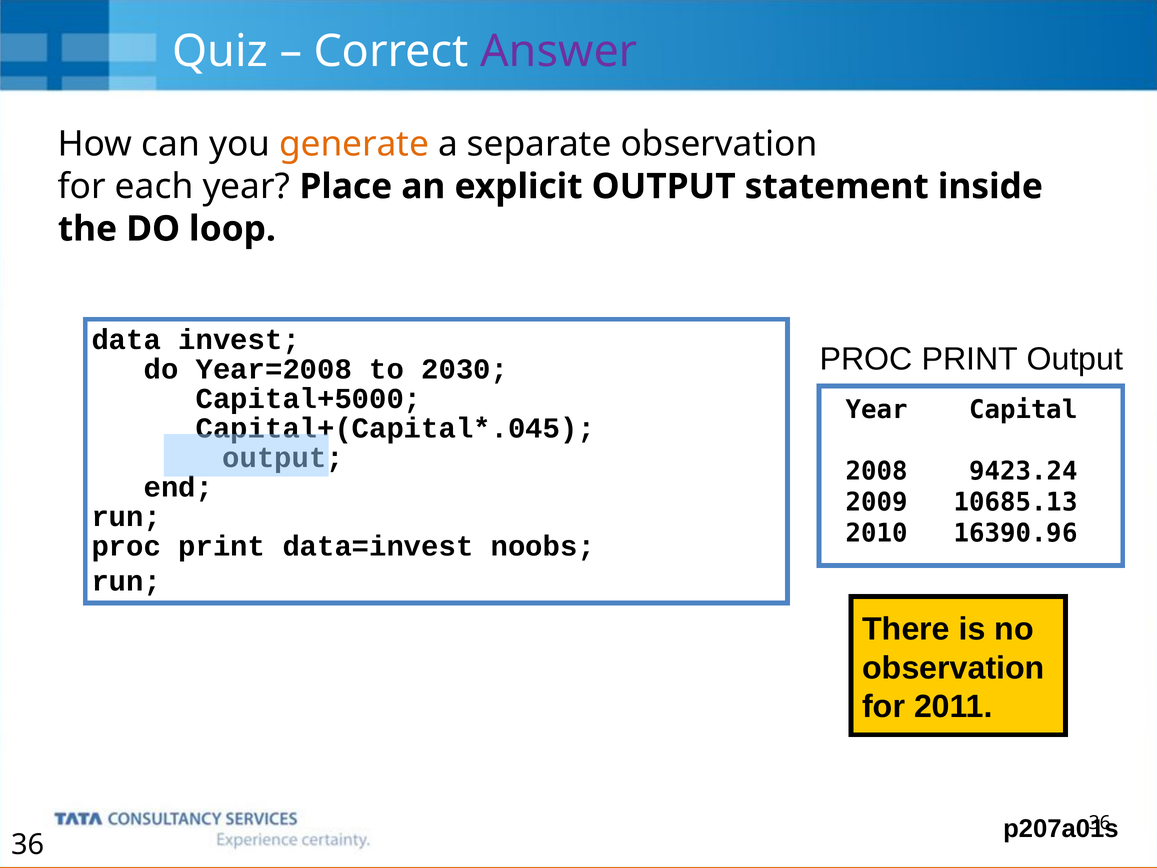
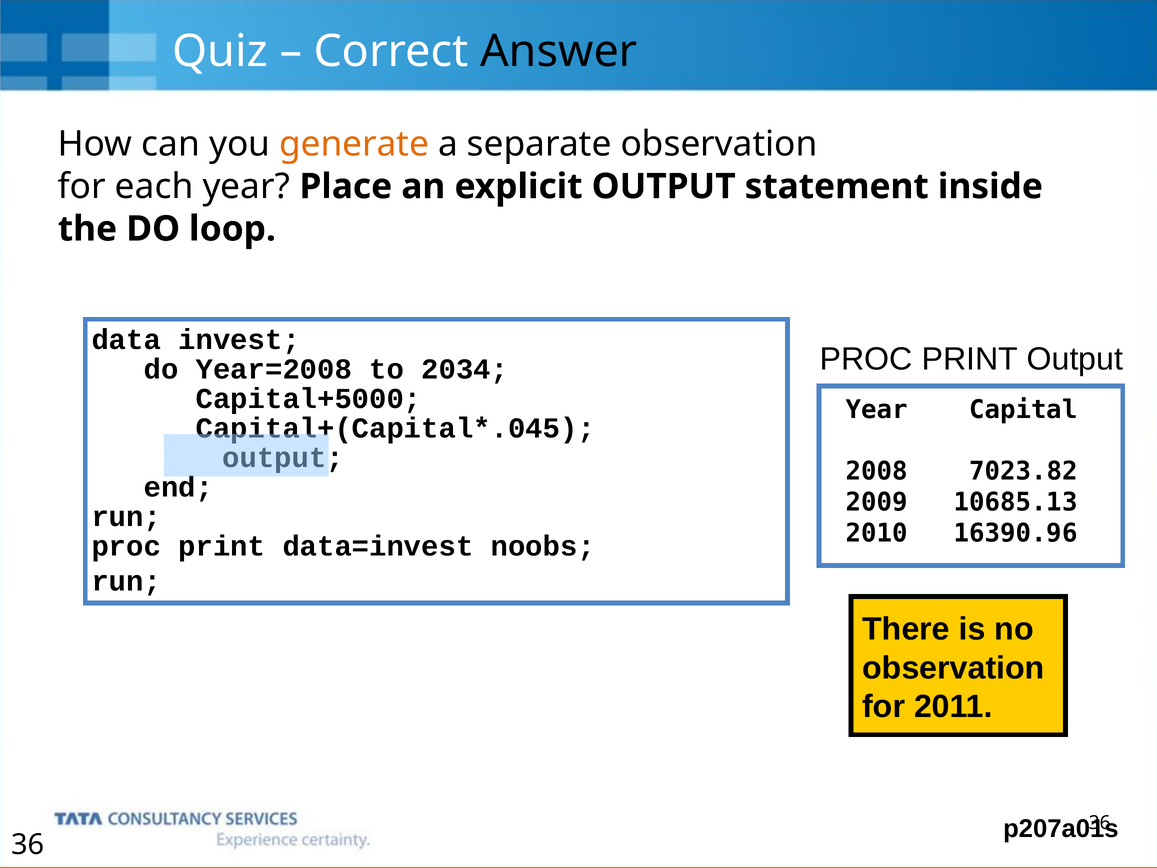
Answer colour: purple -> black (559, 51)
2030: 2030 -> 2034 (465, 369)
9423.24: 9423.24 -> 7023.82 (1023, 471)
